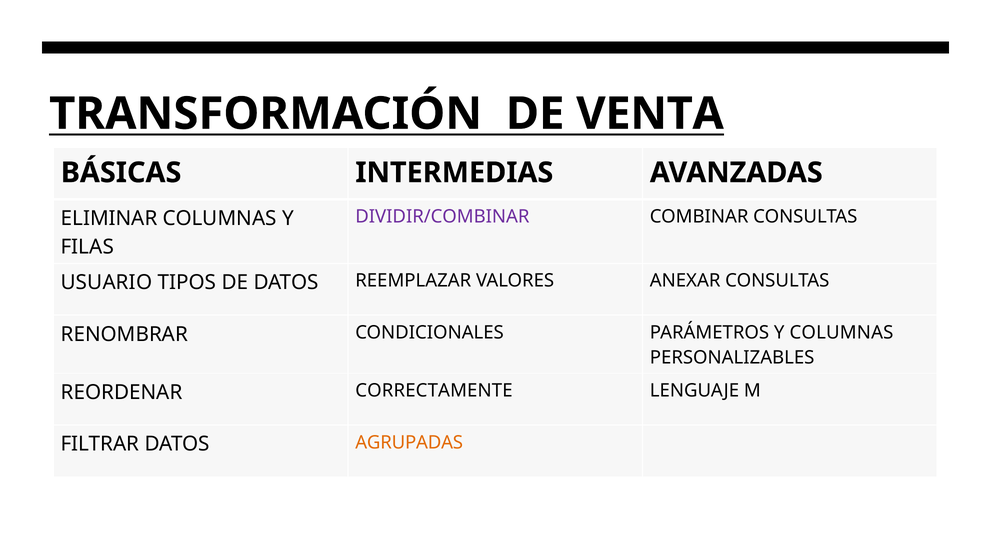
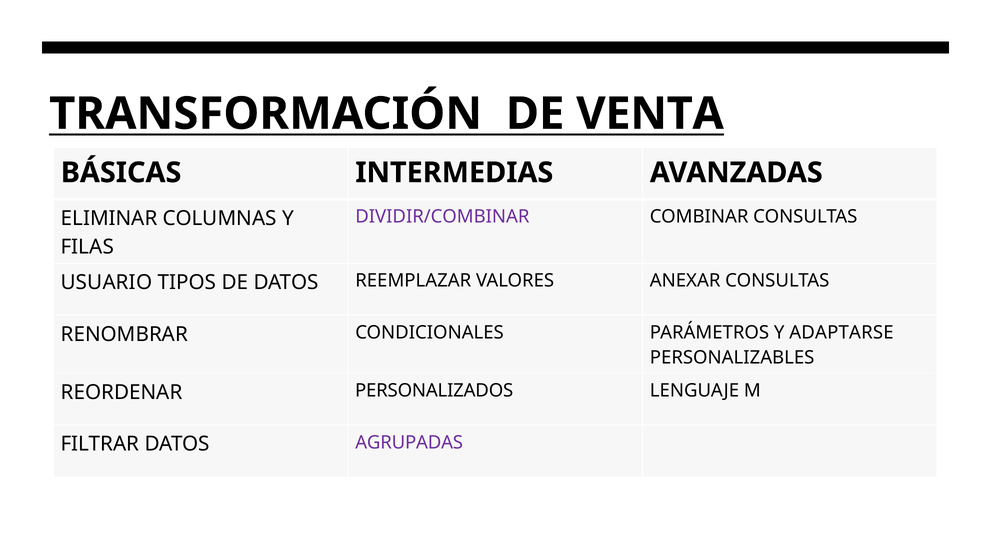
Y COLUMNAS: COLUMNAS -> ADAPTARSE (841, 332)
CORRECTAMENTE: CORRECTAMENTE -> PERSONALIZADOS (434, 390)
AGRUPADAS colour: orange -> purple (409, 442)
